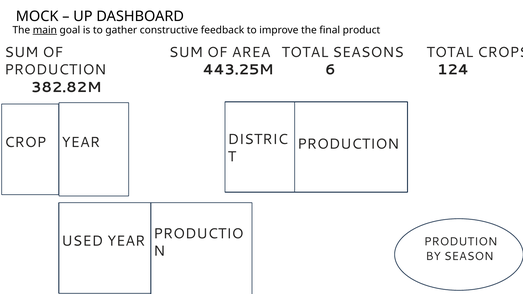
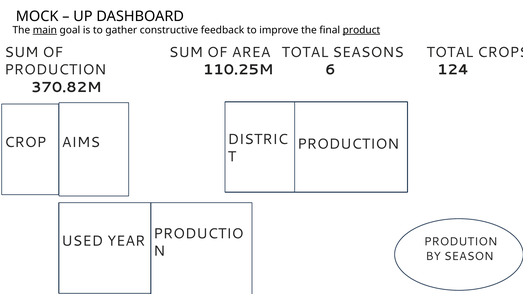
product underline: none -> present (361, 30)
443.25M: 443.25M -> 110.25M (238, 70)
382.82M: 382.82M -> 370.82M (66, 87)
CROP YEAR: YEAR -> AIMS (81, 143)
